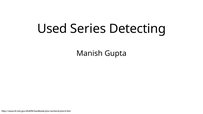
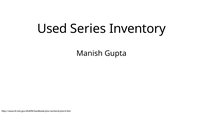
Detecting: Detecting -> Inventory (137, 29)
